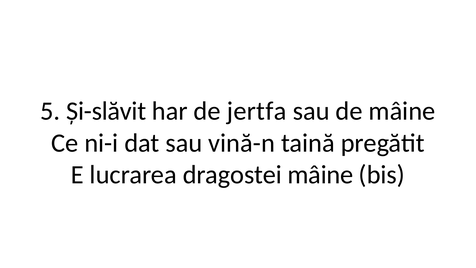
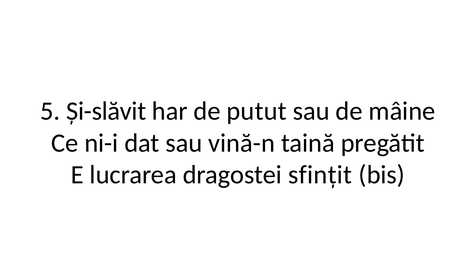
jertfa: jertfa -> putut (257, 111)
dragostei mâine: mâine -> sfințit (320, 175)
